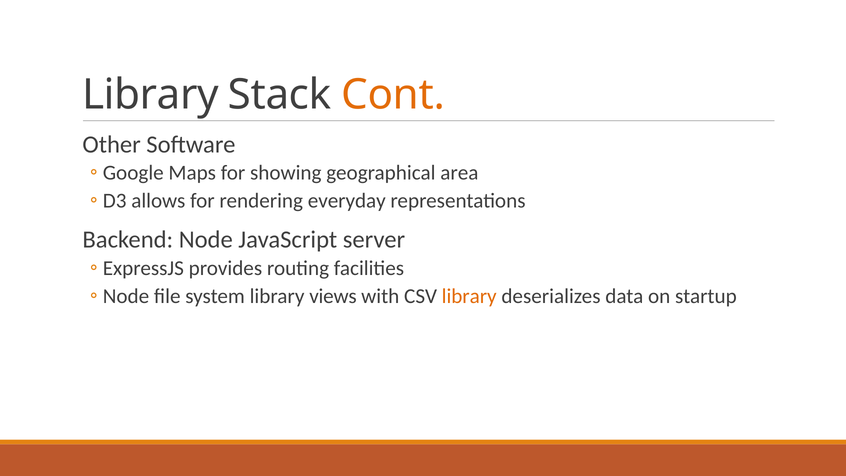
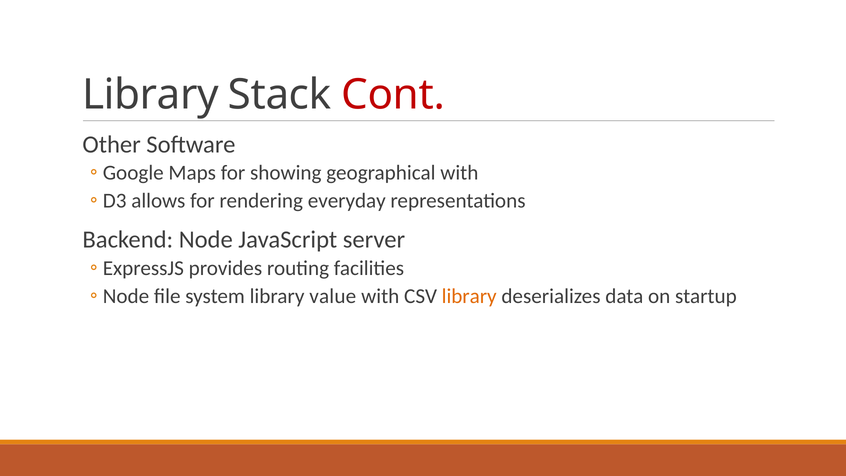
Cont colour: orange -> red (393, 95)
geographical area: area -> with (459, 173)
views: views -> value (333, 296)
